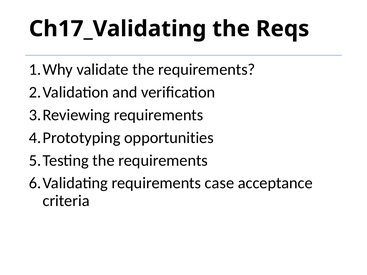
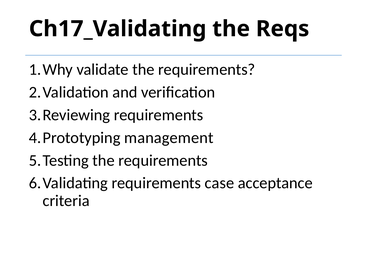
opportunities: opportunities -> management (169, 138)
